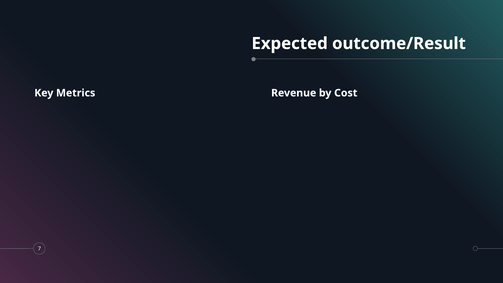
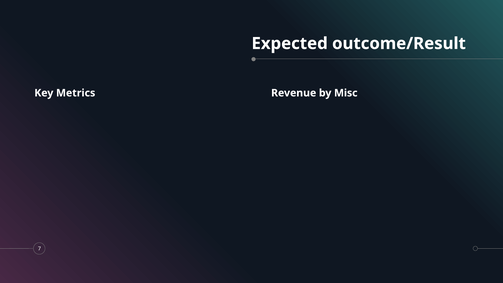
Cost: Cost -> Misc (346, 93)
